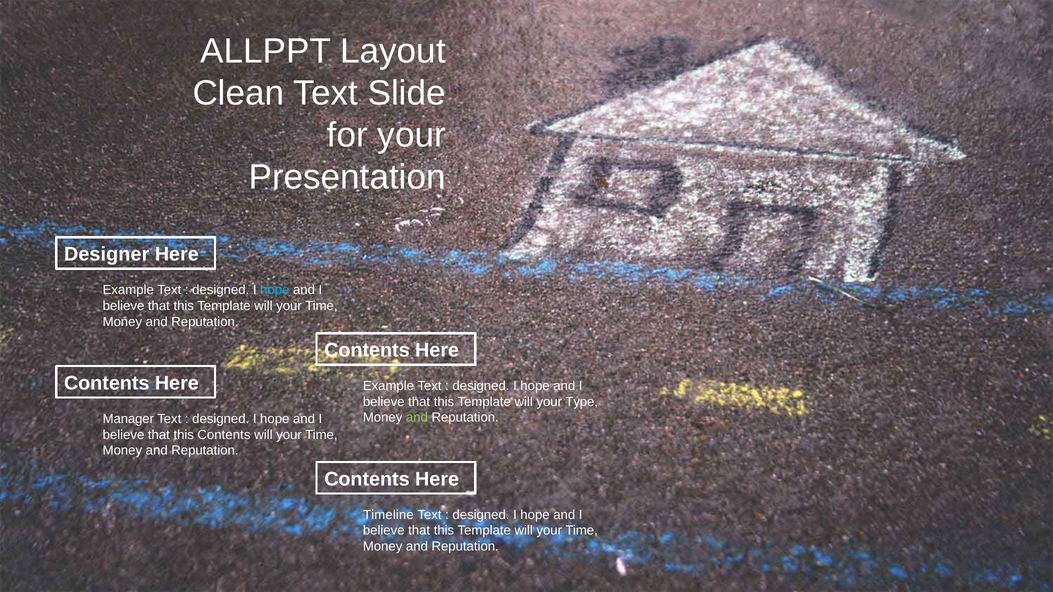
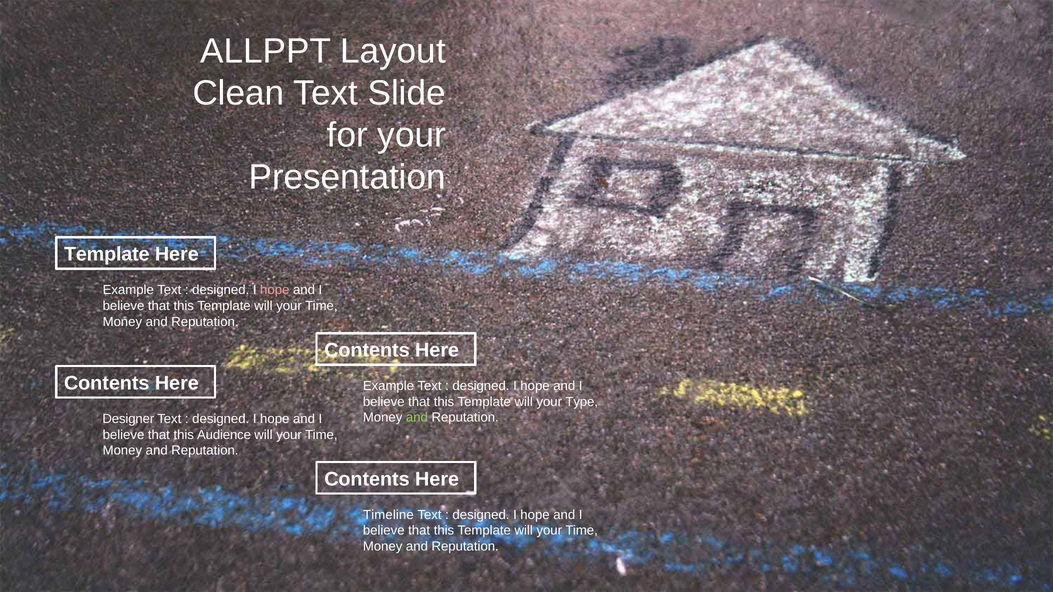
Designer: Designer -> Template (107, 255)
hope colour: light blue -> pink (275, 290)
Manager: Manager -> Designer (128, 419)
this Contents: Contents -> Audience (224, 435)
